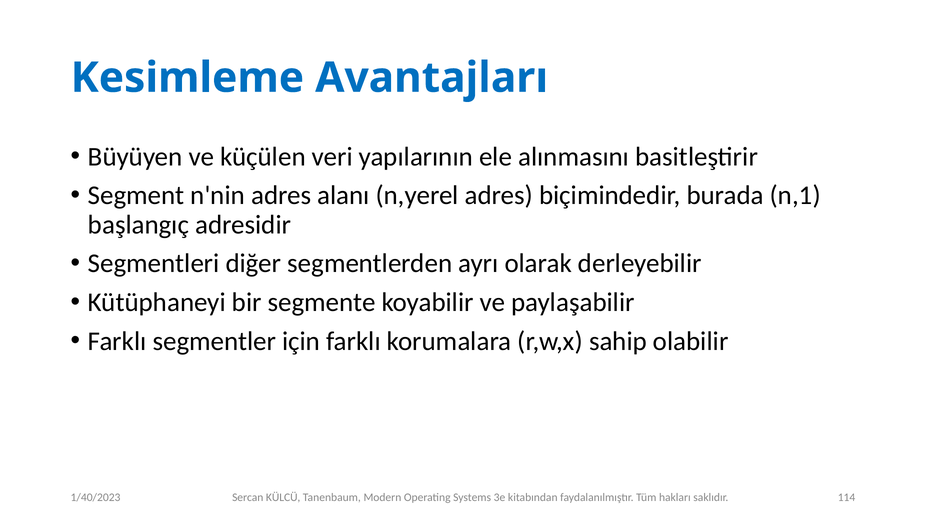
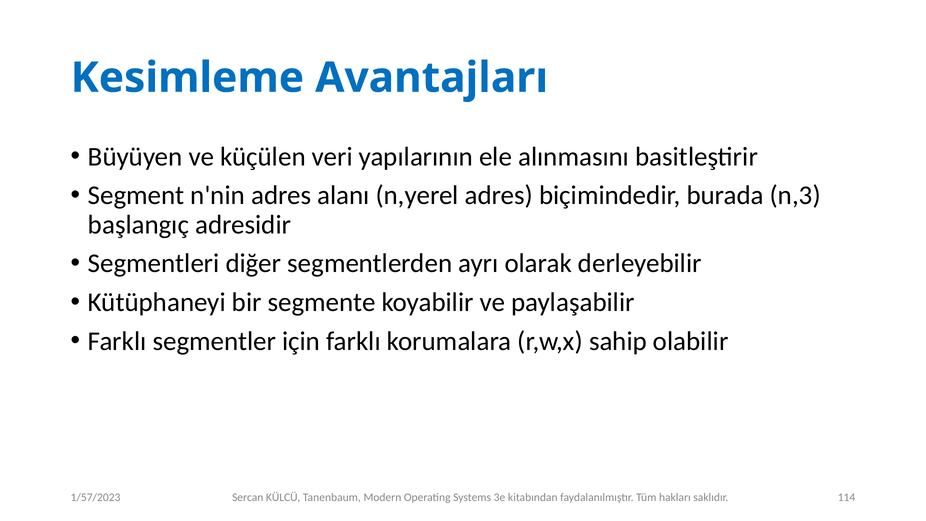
n,1: n,1 -> n,3 (795, 195)
1/40/2023: 1/40/2023 -> 1/57/2023 (96, 497)
